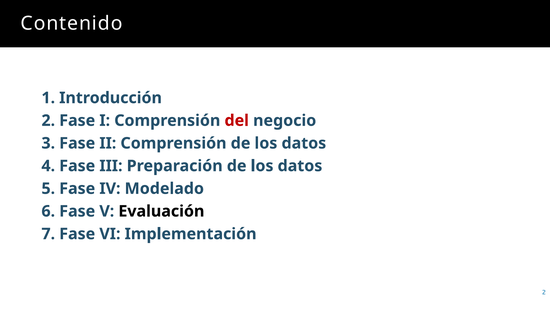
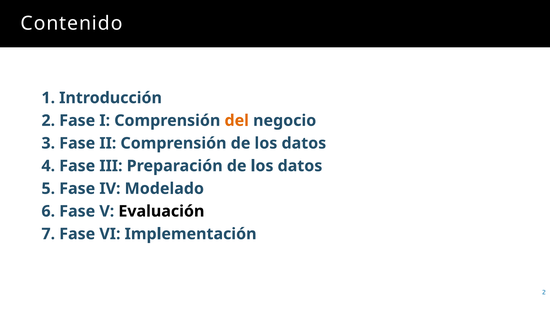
del colour: red -> orange (237, 121)
